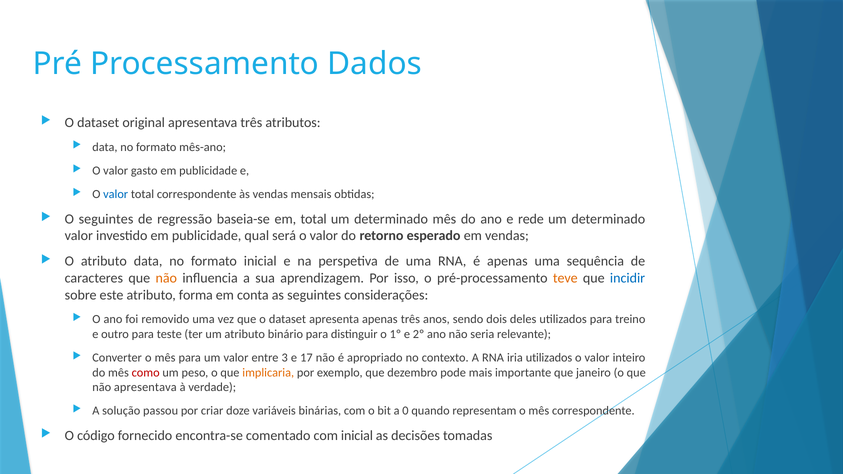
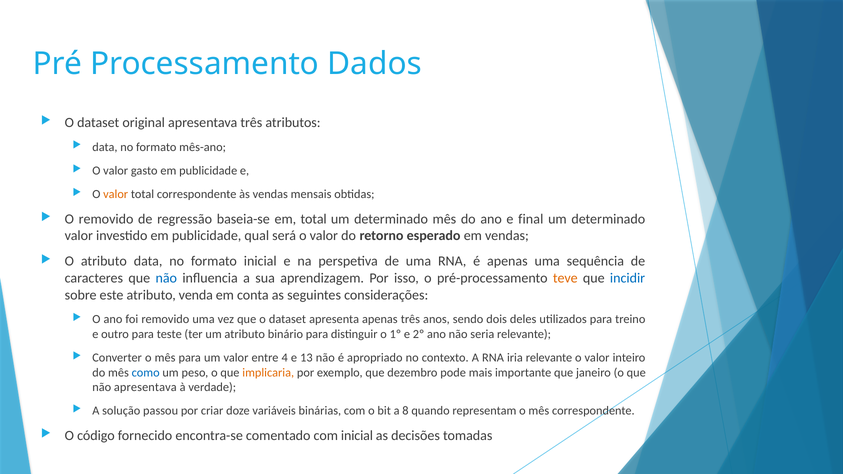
valor colour: blue -> orange (116, 194)
O seguintes: seguintes -> removido (106, 219)
rede: rede -> final (531, 219)
não colour: orange -> blue (166, 278)
forma: forma -> venda (196, 295)
3: 3 -> 4 (285, 358)
17: 17 -> 13 (306, 358)
iria utilizados: utilizados -> relevante (549, 358)
como colour: red -> blue (146, 373)
0: 0 -> 8 (405, 411)
